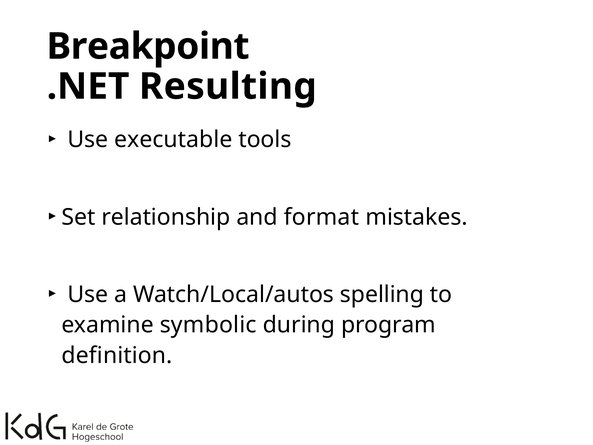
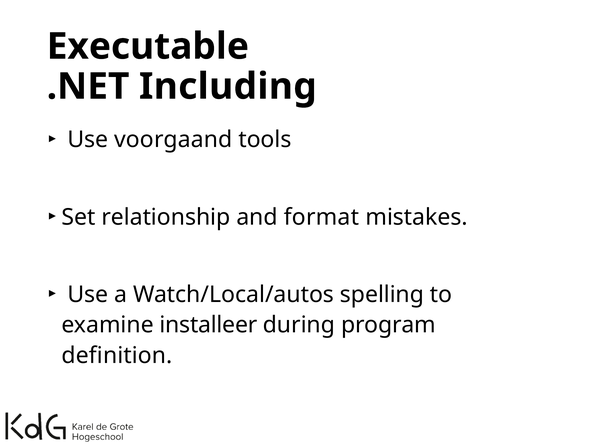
Breakpoint: Breakpoint -> Executable (148, 46)
Resulting: Resulting -> Including (228, 86)
executable: executable -> voorgaand (173, 140)
symbolic: symbolic -> installeer (208, 325)
